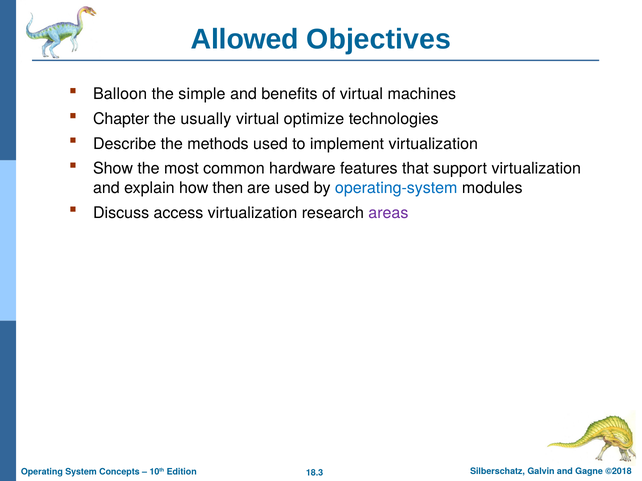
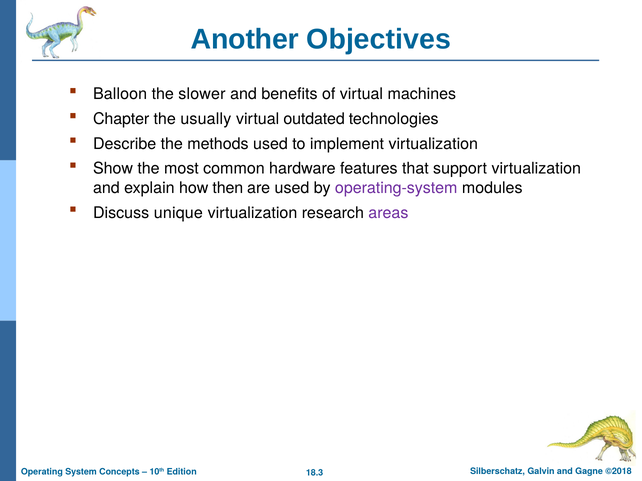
Allowed: Allowed -> Another (245, 39)
simple: simple -> slower (202, 94)
optimize: optimize -> outdated (314, 119)
operating-system colour: blue -> purple (396, 188)
access: access -> unique (178, 213)
